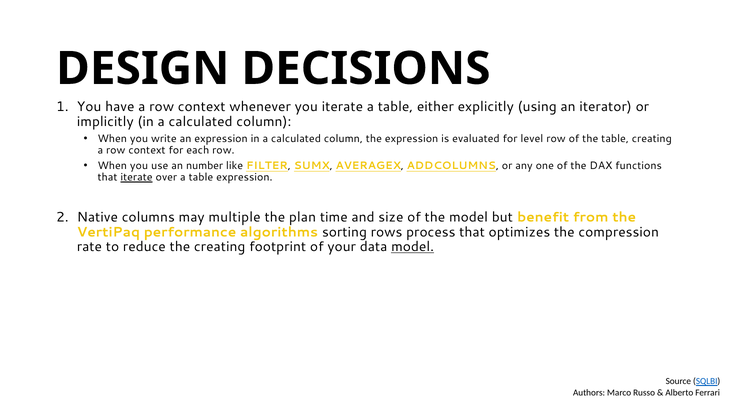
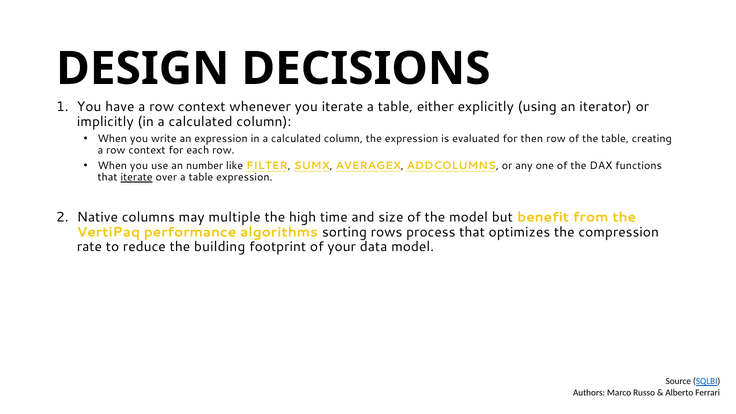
level: level -> then (532, 139)
plan: plan -> high (303, 217)
the creating: creating -> building (220, 247)
model underline: present -> none (413, 247)
